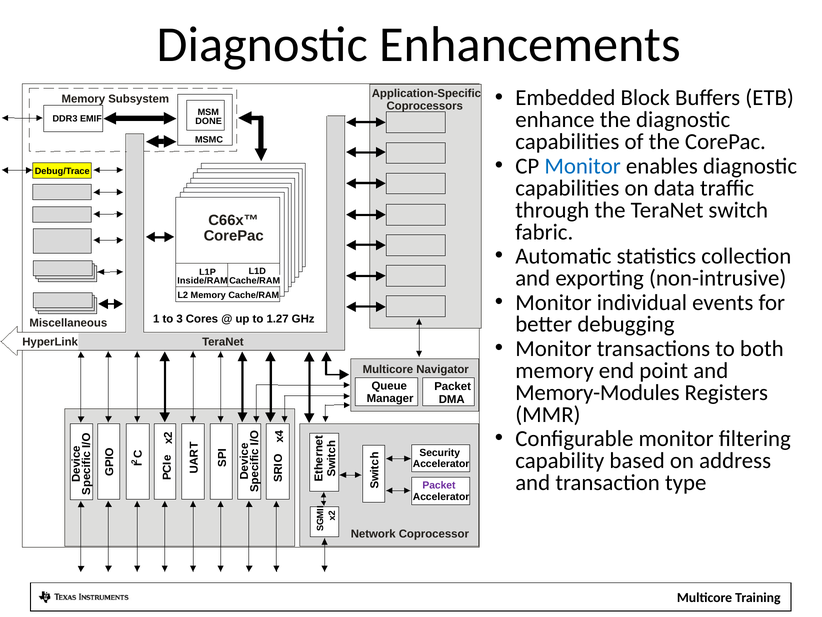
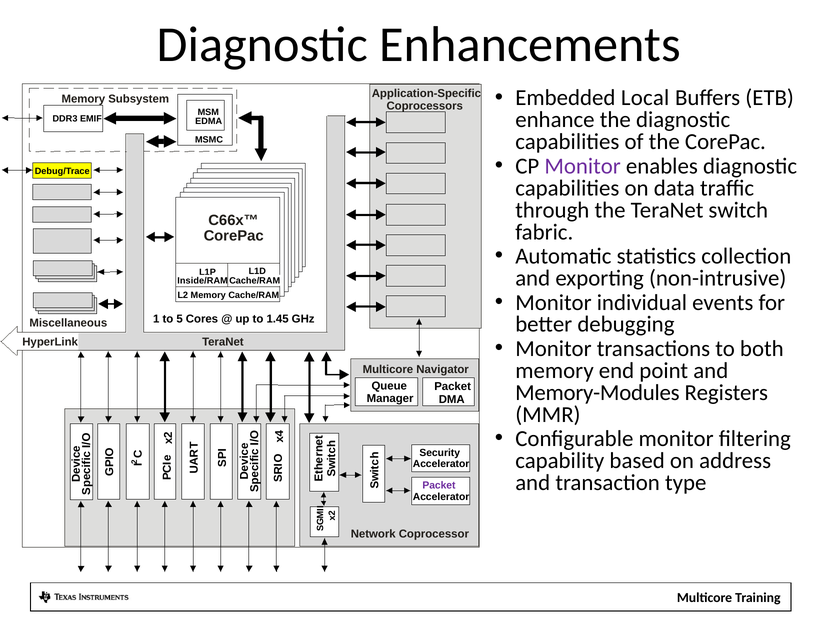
Block: Block -> Local (645, 98)
DONE: DONE -> EDMA (209, 121)
Monitor colour: blue -> purple (583, 166)
3: 3 -> 5 (180, 319)
1.27: 1.27 -> 1.45 (278, 319)
